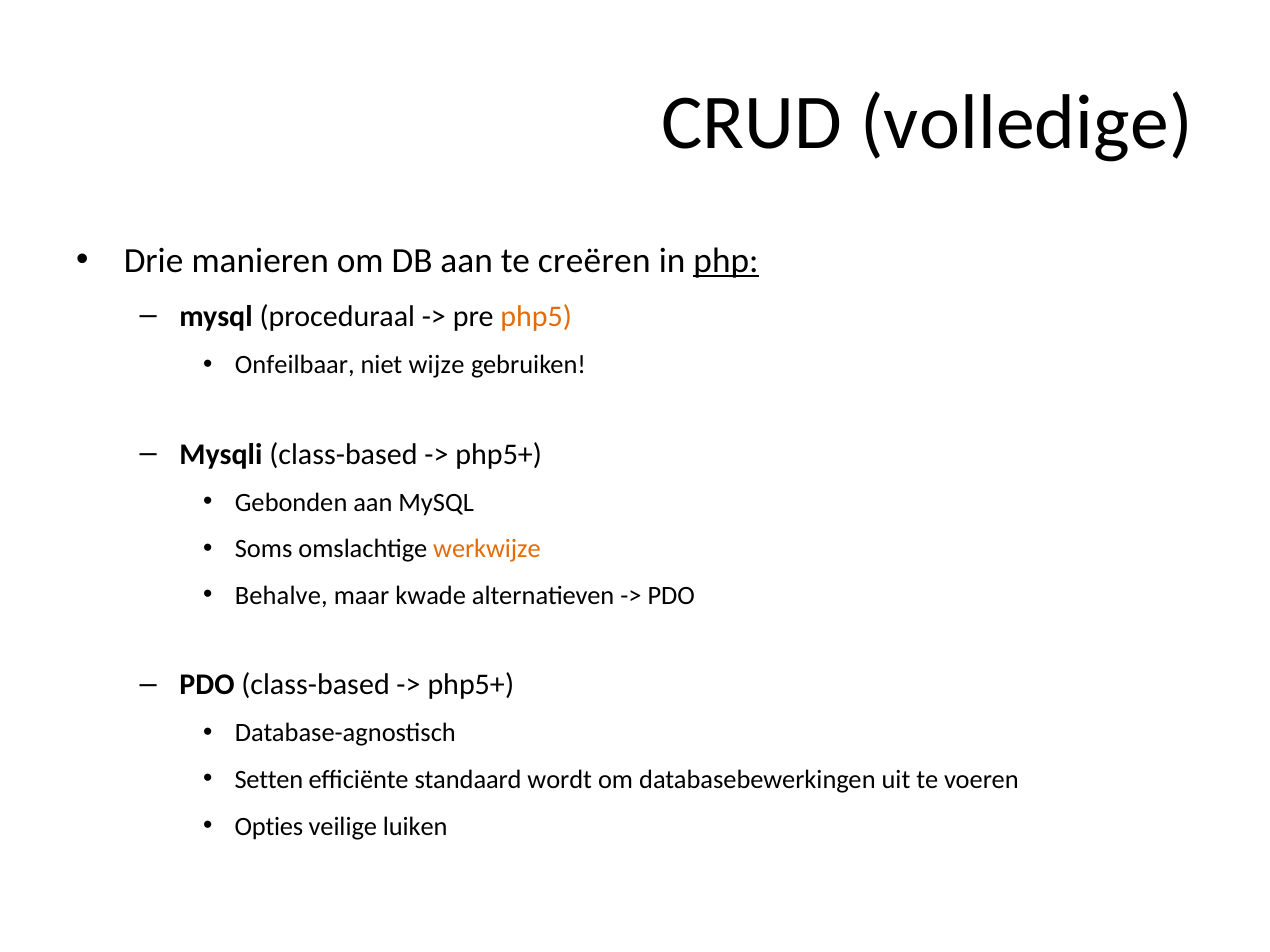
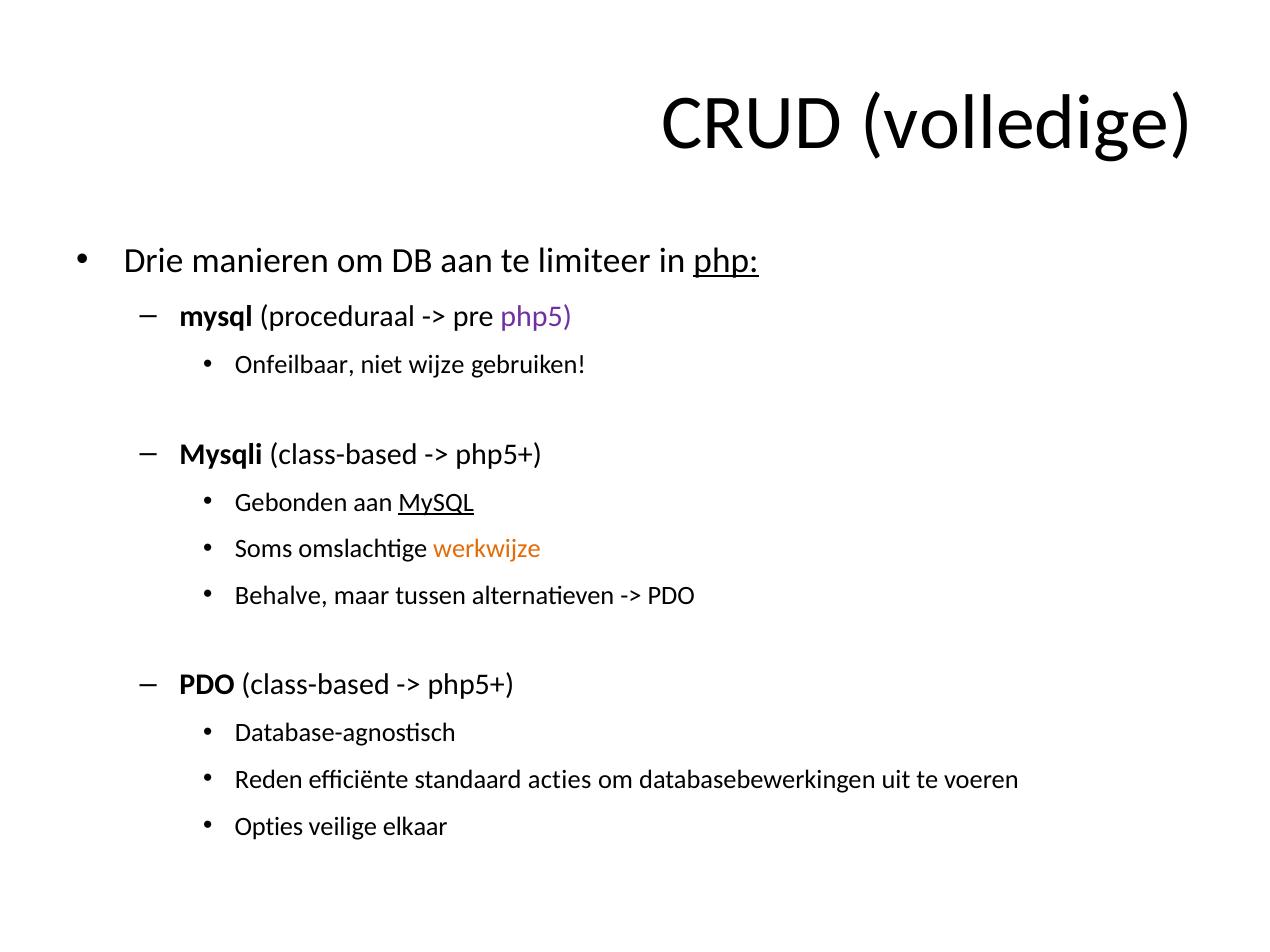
creëren: creëren -> limiteer (594, 261)
php5 colour: orange -> purple (536, 317)
MySQL underline: none -> present (436, 503)
kwade: kwade -> tussen (431, 596)
Setten: Setten -> Reden (269, 780)
wordt: wordt -> acties (560, 780)
luiken: luiken -> elkaar (415, 827)
